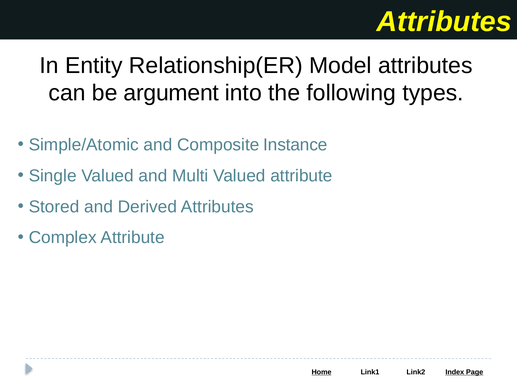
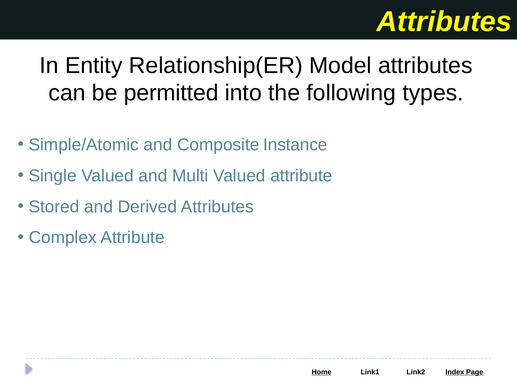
argument: argument -> permitted (171, 93)
